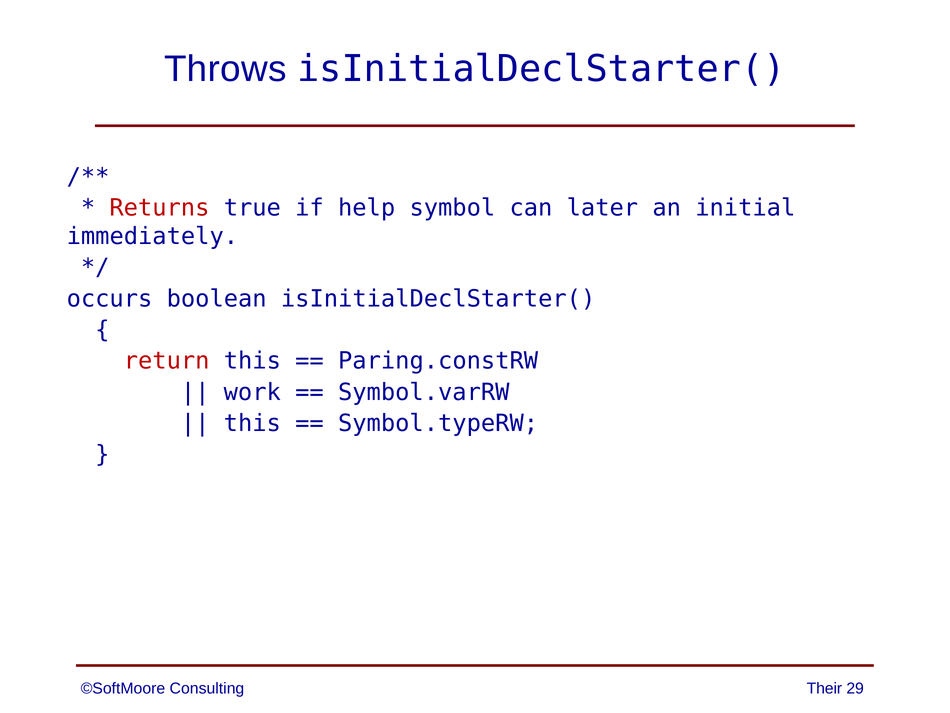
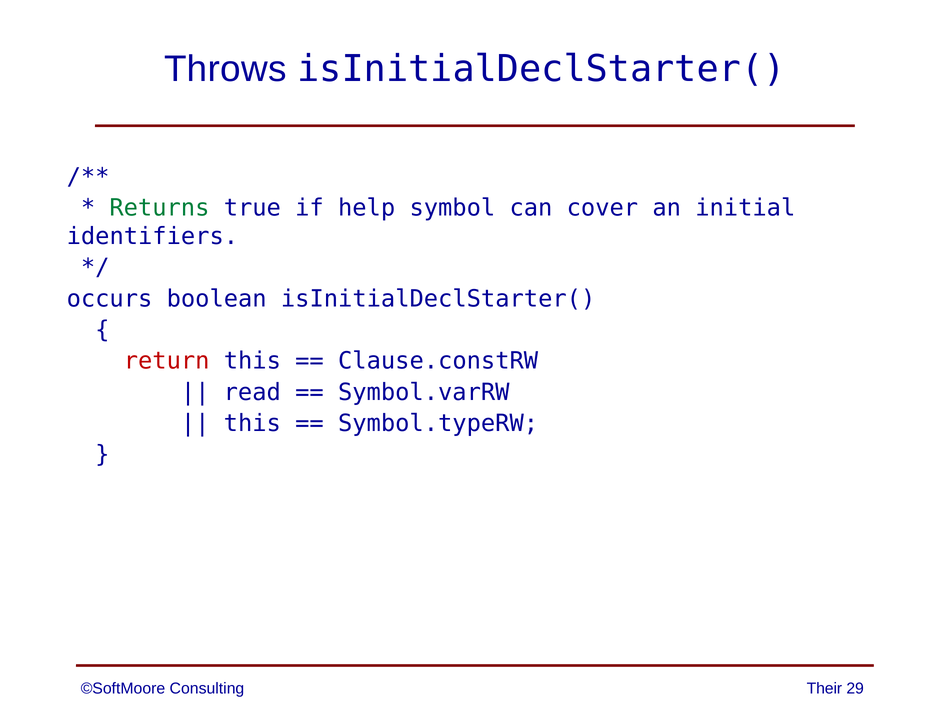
Returns colour: red -> green (159, 208)
later: later -> cover (602, 208)
immediately: immediately -> identifiers (152, 236)
Paring.constRW: Paring.constRW -> Clause.constRW (438, 361)
work: work -> read (252, 392)
